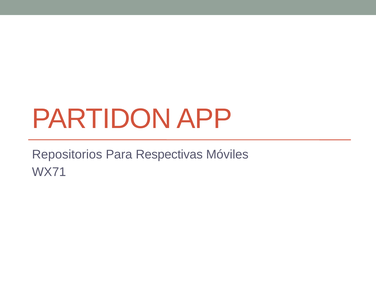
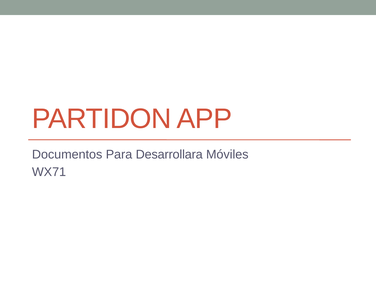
Repositorios: Repositorios -> Documentos (67, 154)
Respectivas: Respectivas -> Desarrollara (169, 154)
